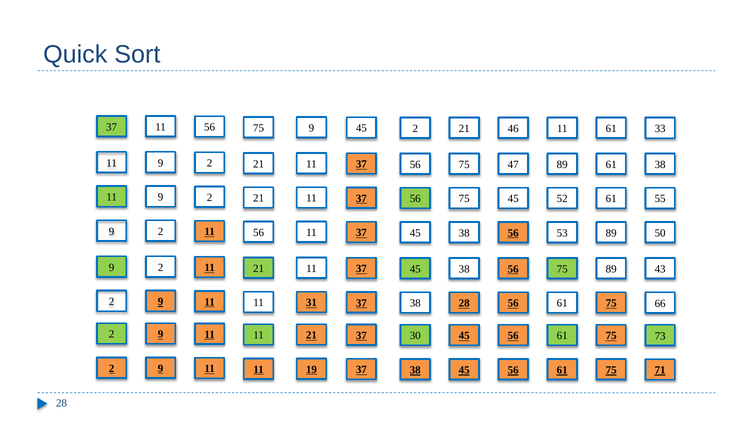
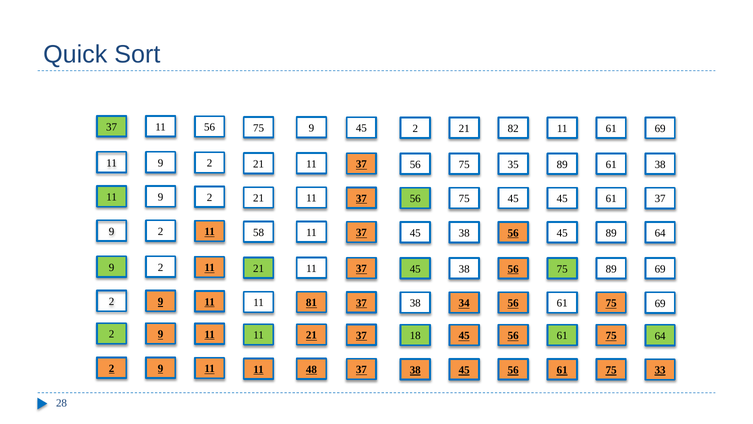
46: 46 -> 82 (513, 128)
61 33: 33 -> 69 (660, 129)
47: 47 -> 35 (513, 164)
45 52: 52 -> 45 (562, 199)
61 55: 55 -> 37 (660, 199)
56 53: 53 -> 45 (562, 233)
89 50: 50 -> 64 (660, 233)
11 56: 56 -> 58 (259, 232)
89 43: 43 -> 69 (660, 269)
2 28: 28 -> 34 (464, 303)
75 66: 66 -> 69 (660, 303)
31: 31 -> 81 (311, 302)
75 73: 73 -> 64 (660, 336)
30: 30 -> 18 (415, 335)
71: 71 -> 33 (660, 370)
19: 19 -> 48 (311, 369)
